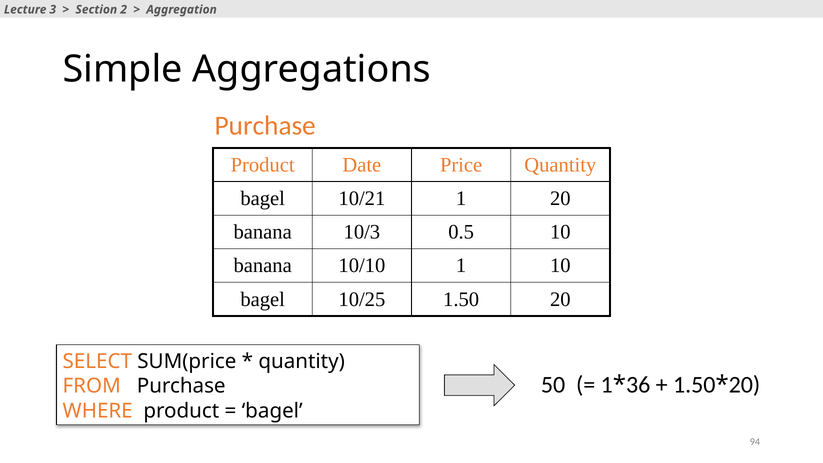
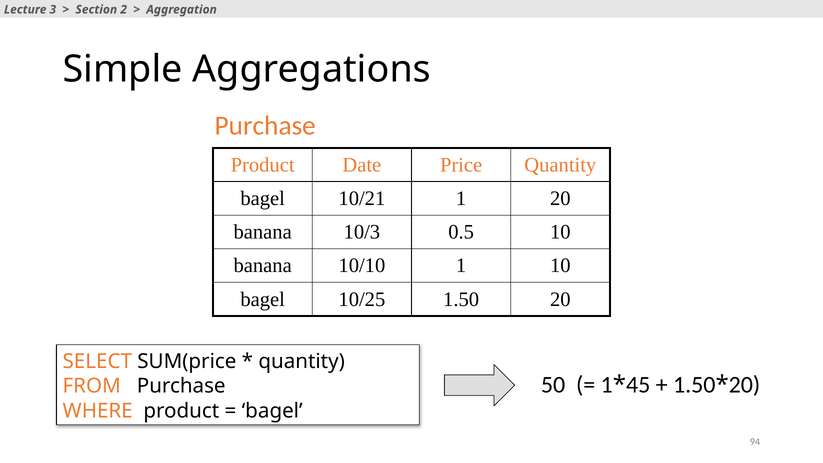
36: 36 -> 45 (638, 385)
